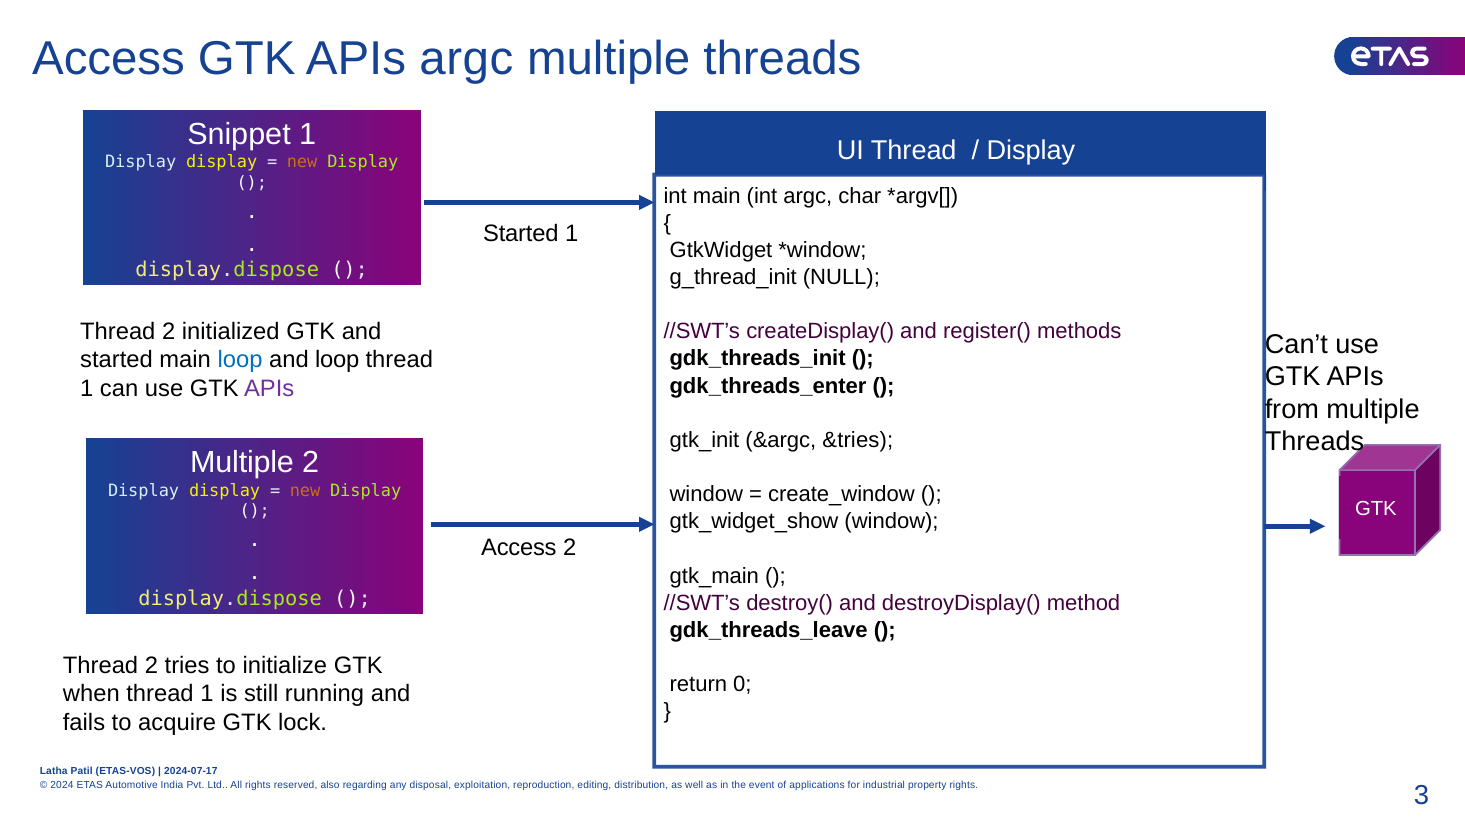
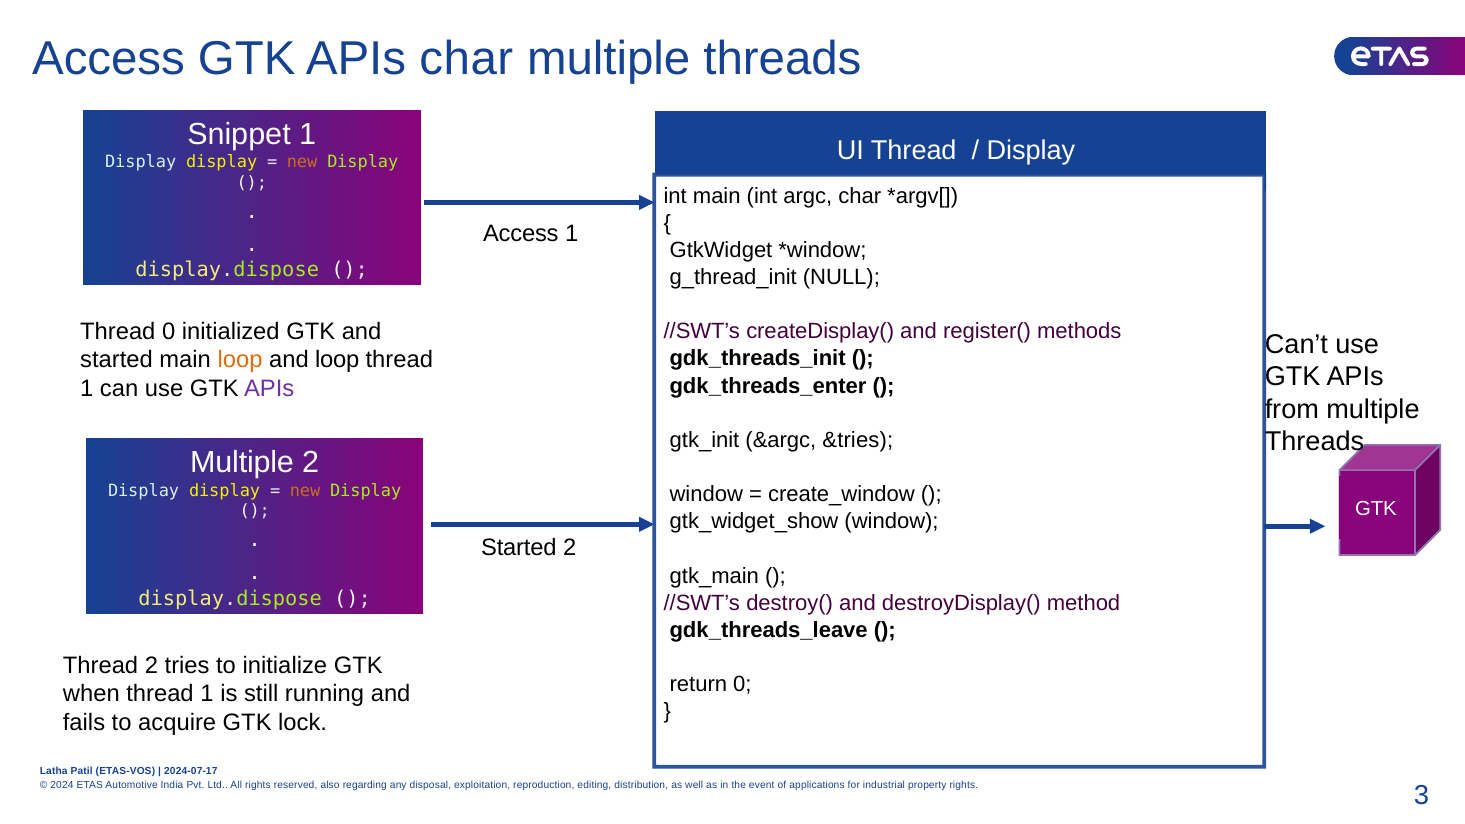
APIs argc: argc -> char (466, 59)
Started: Started -> Access (521, 233)
2: 2 -> 0 (169, 332)
loop colour: blue -> orange (240, 360)
Access: Access -> Started (519, 548)
